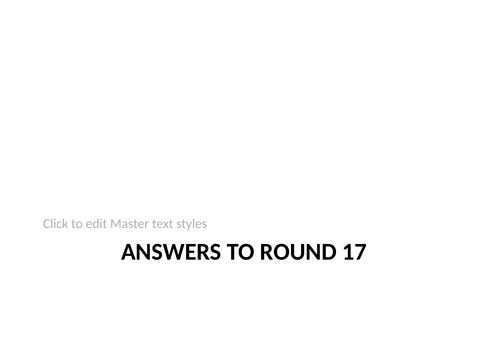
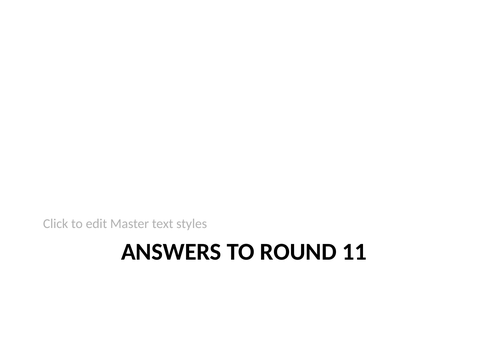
17: 17 -> 11 (354, 252)
